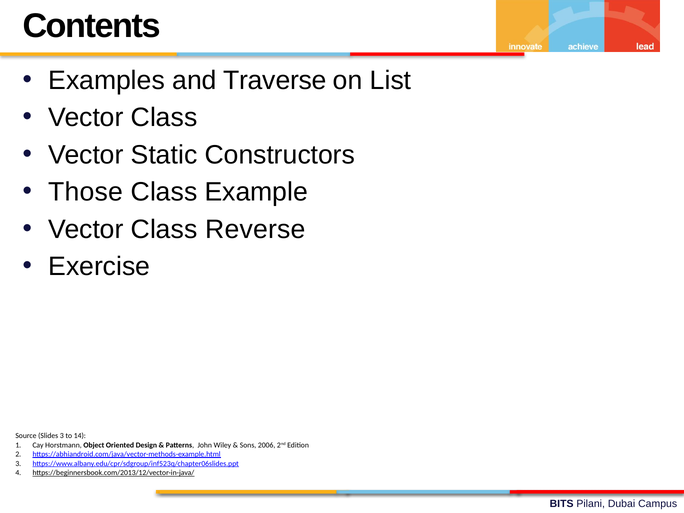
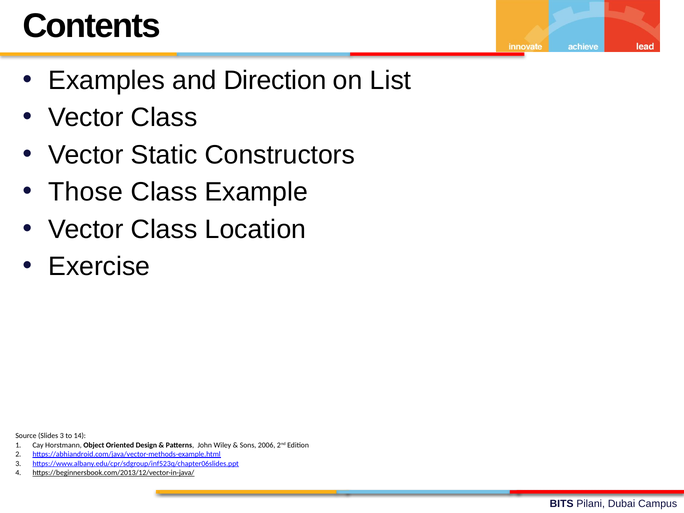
Traverse: Traverse -> Direction (275, 80)
Reverse: Reverse -> Location (255, 229)
